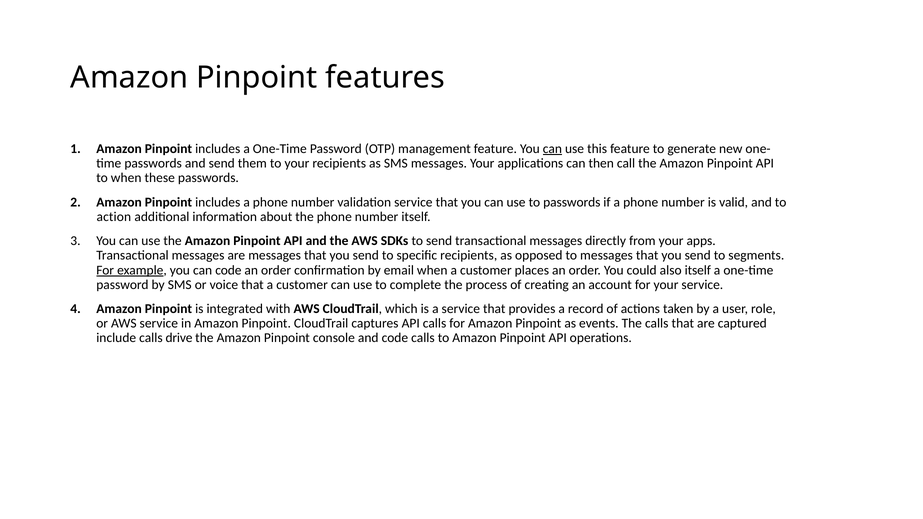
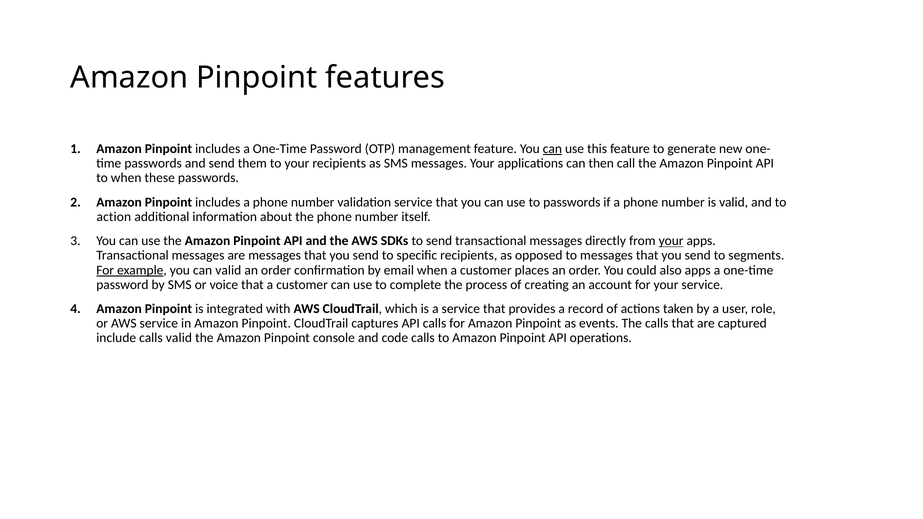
your underline: none -> present (671, 241)
can code: code -> valid (228, 270)
also itself: itself -> apps (698, 270)
calls drive: drive -> valid (179, 338)
